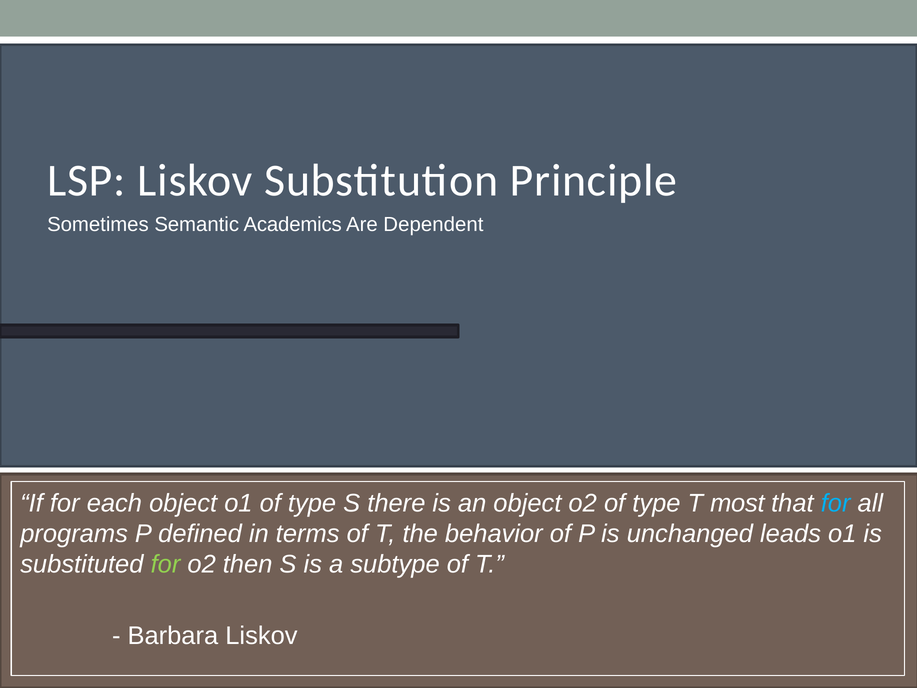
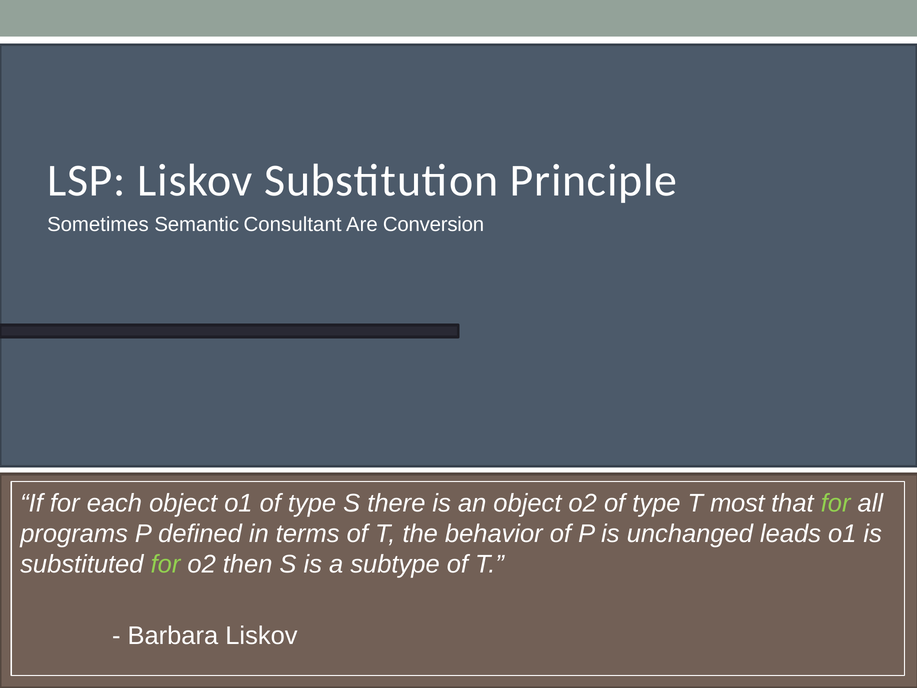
Academics: Academics -> Consultant (293, 224)
Dependent: Dependent -> Conversion (434, 224)
for colour: light blue -> light green (836, 503)
